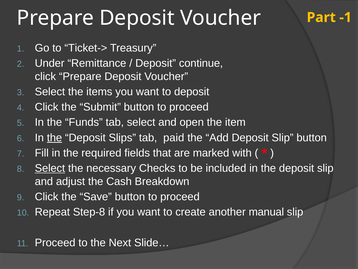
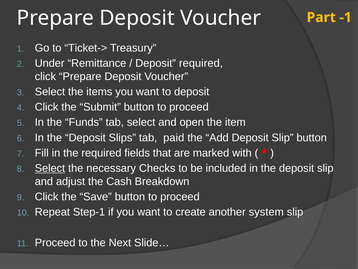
Deposit continue: continue -> required (201, 63)
the underline: present -> none (54, 137)
Step-8: Step-8 -> Step-1 (89, 212)
manual: manual -> system (266, 212)
